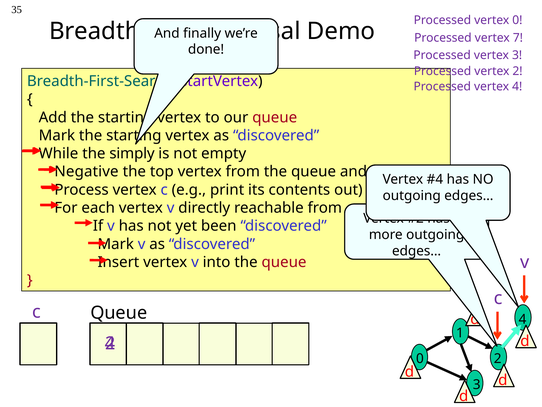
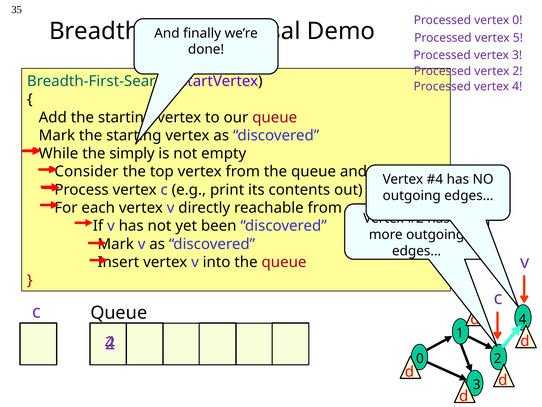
7: 7 -> 5 (518, 38)
Negative: Negative -> Consider (86, 171)
